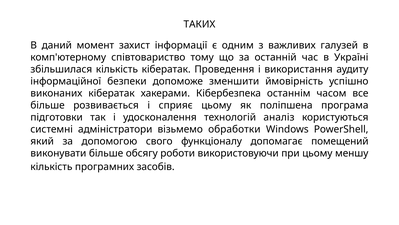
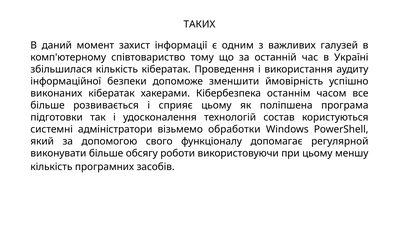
аналіз: аналіз -> состав (279, 117)
помещений: помещений -> регулярной (340, 141)
